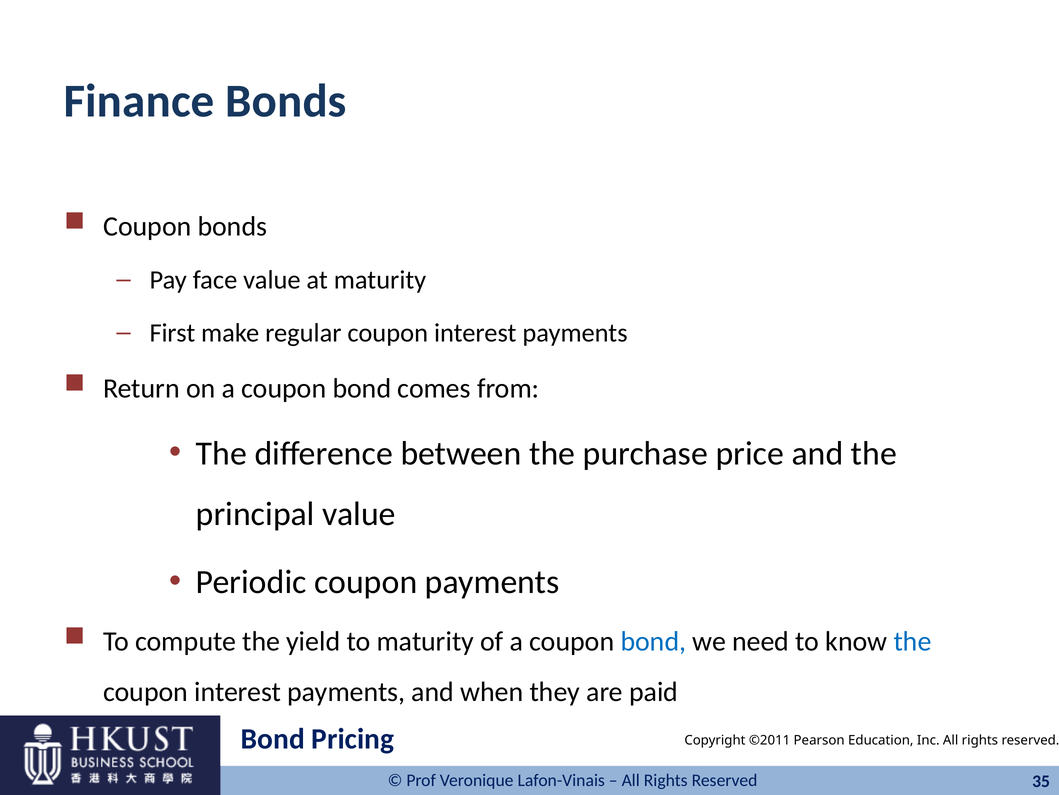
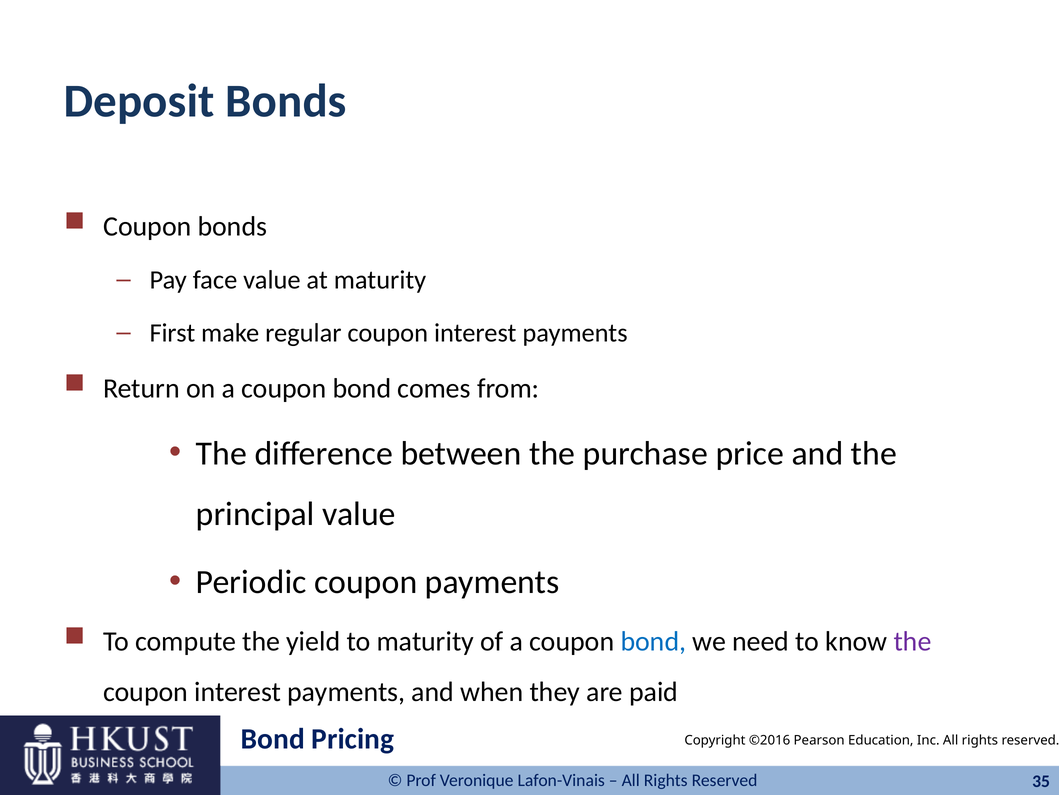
Finance: Finance -> Deposit (139, 101)
the colour: blue -> purple (913, 641)
©2011: ©2011 -> ©2016 (770, 740)
